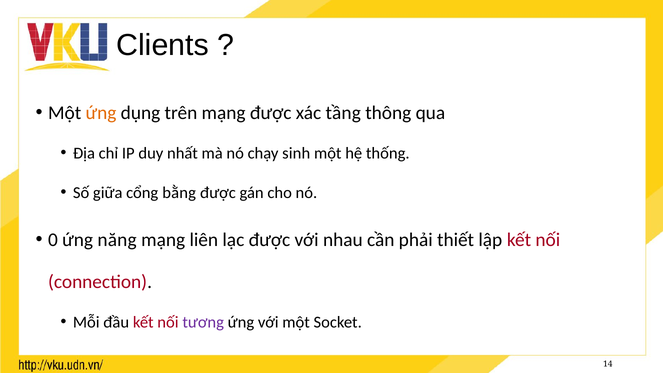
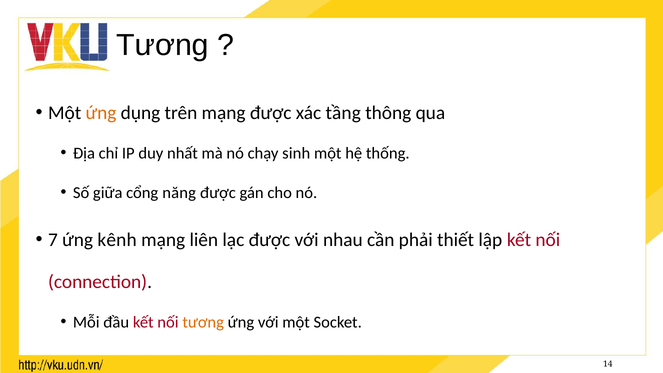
Clients: Clients -> Tương (162, 45)
bằng: bằng -> năng (179, 193)
0: 0 -> 7 (53, 240)
năng: năng -> kênh (117, 240)
tương colour: purple -> orange (203, 322)
